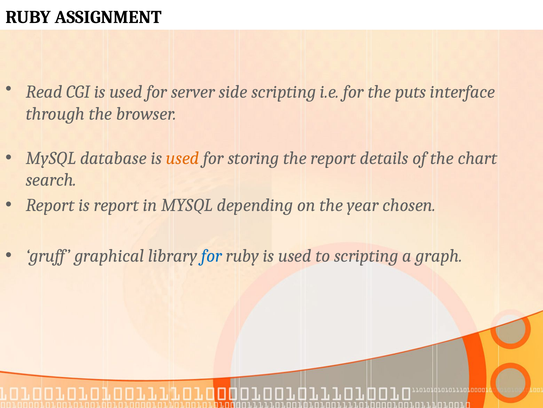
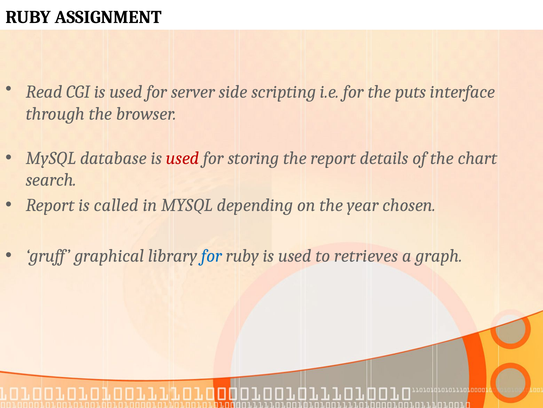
used colour: orange -> red (183, 158)
is report: report -> called (116, 205)
to scripting: scripting -> retrieves (366, 256)
